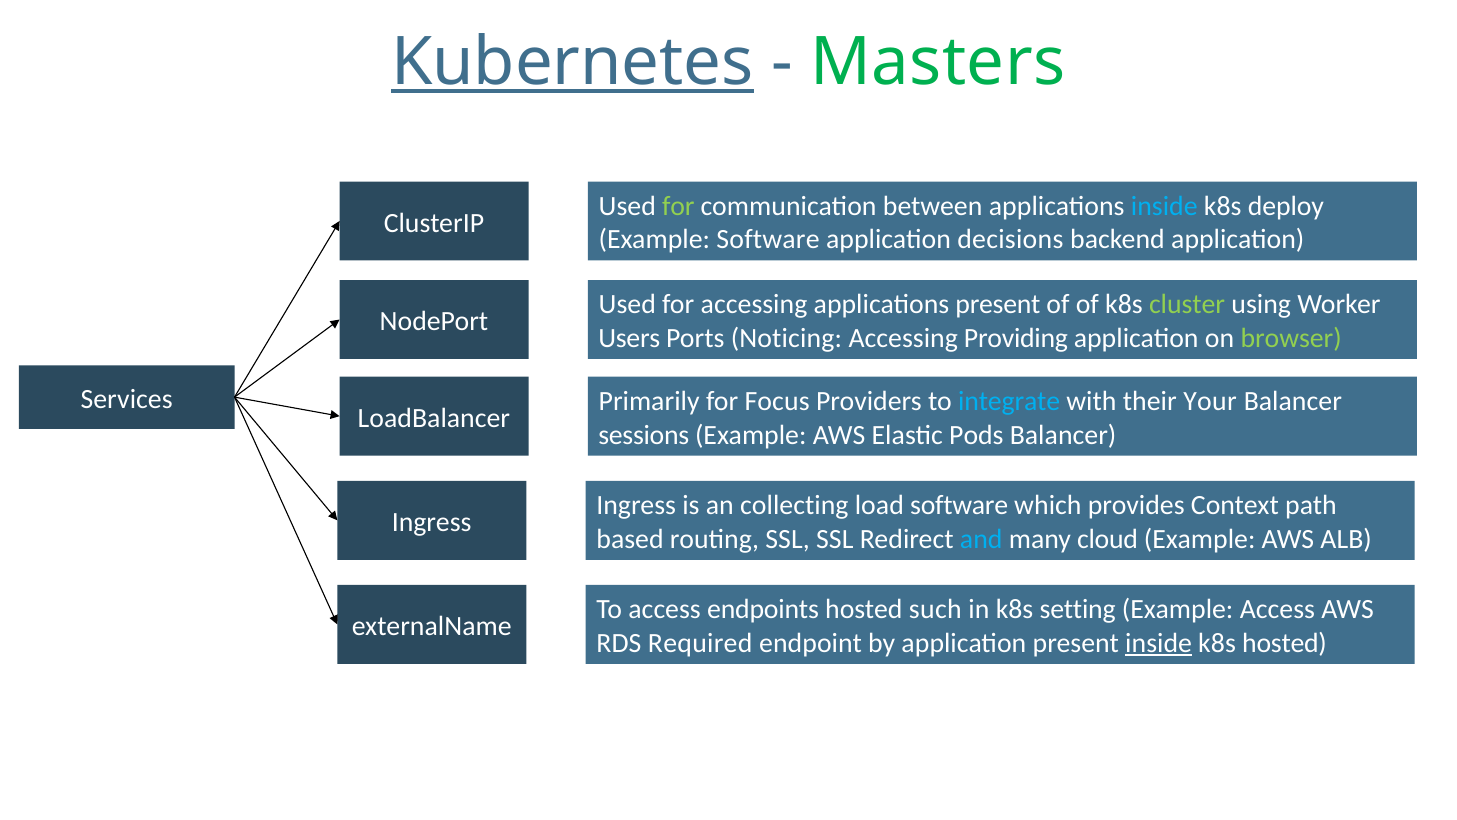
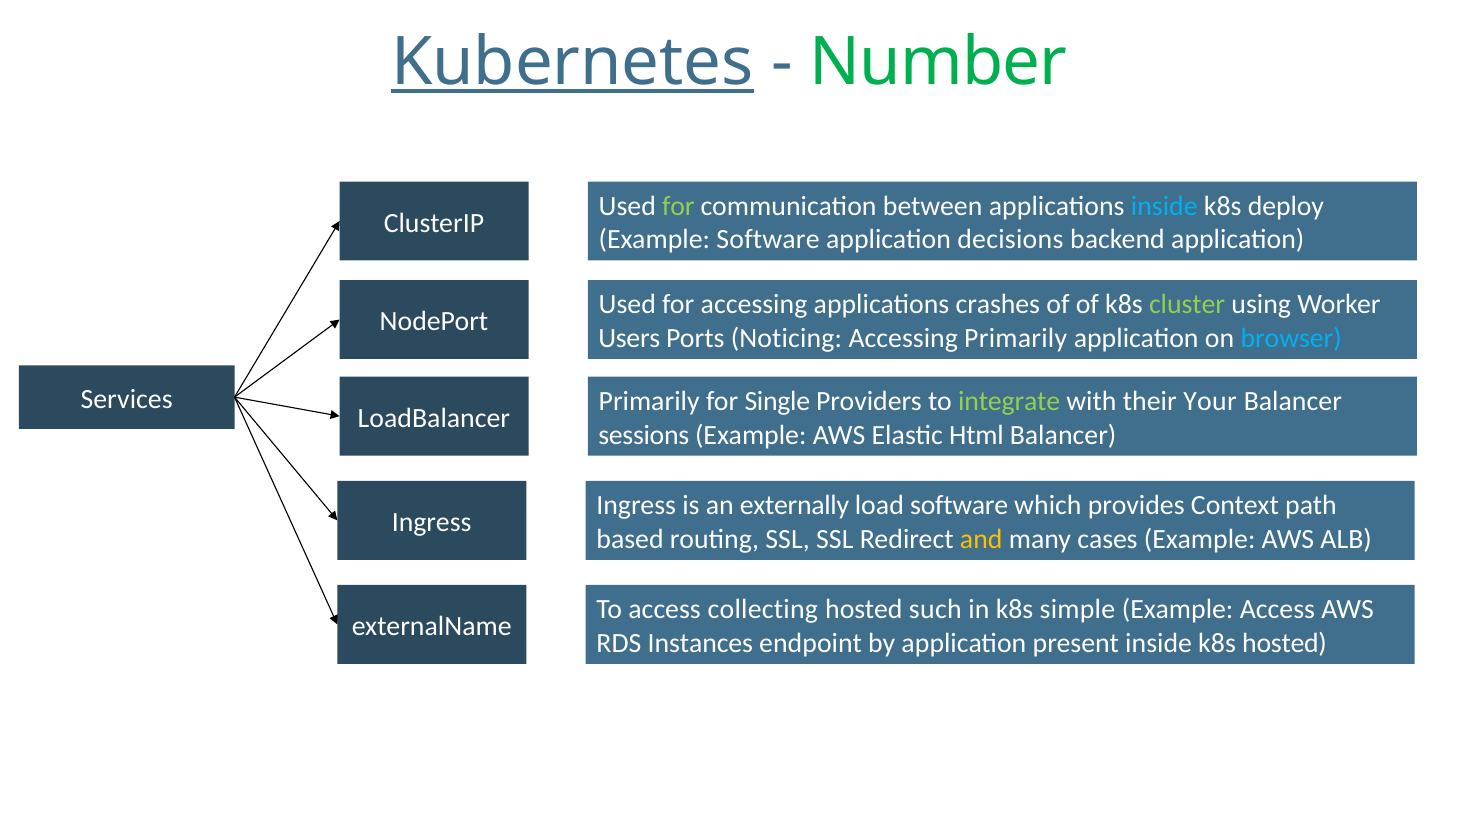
Masters: Masters -> Number (938, 62)
applications present: present -> crashes (998, 305)
Accessing Providing: Providing -> Primarily (1016, 338)
browser colour: light green -> light blue (1291, 338)
Focus: Focus -> Single (777, 401)
integrate colour: light blue -> light green (1009, 401)
Pods: Pods -> Html (976, 435)
collecting: collecting -> externally (794, 505)
and colour: light blue -> yellow (981, 539)
cloud: cloud -> cases (1108, 539)
endpoints: endpoints -> collecting (763, 609)
setting: setting -> simple (1077, 609)
Required: Required -> Instances (700, 643)
inside underline: present -> none (1159, 643)
